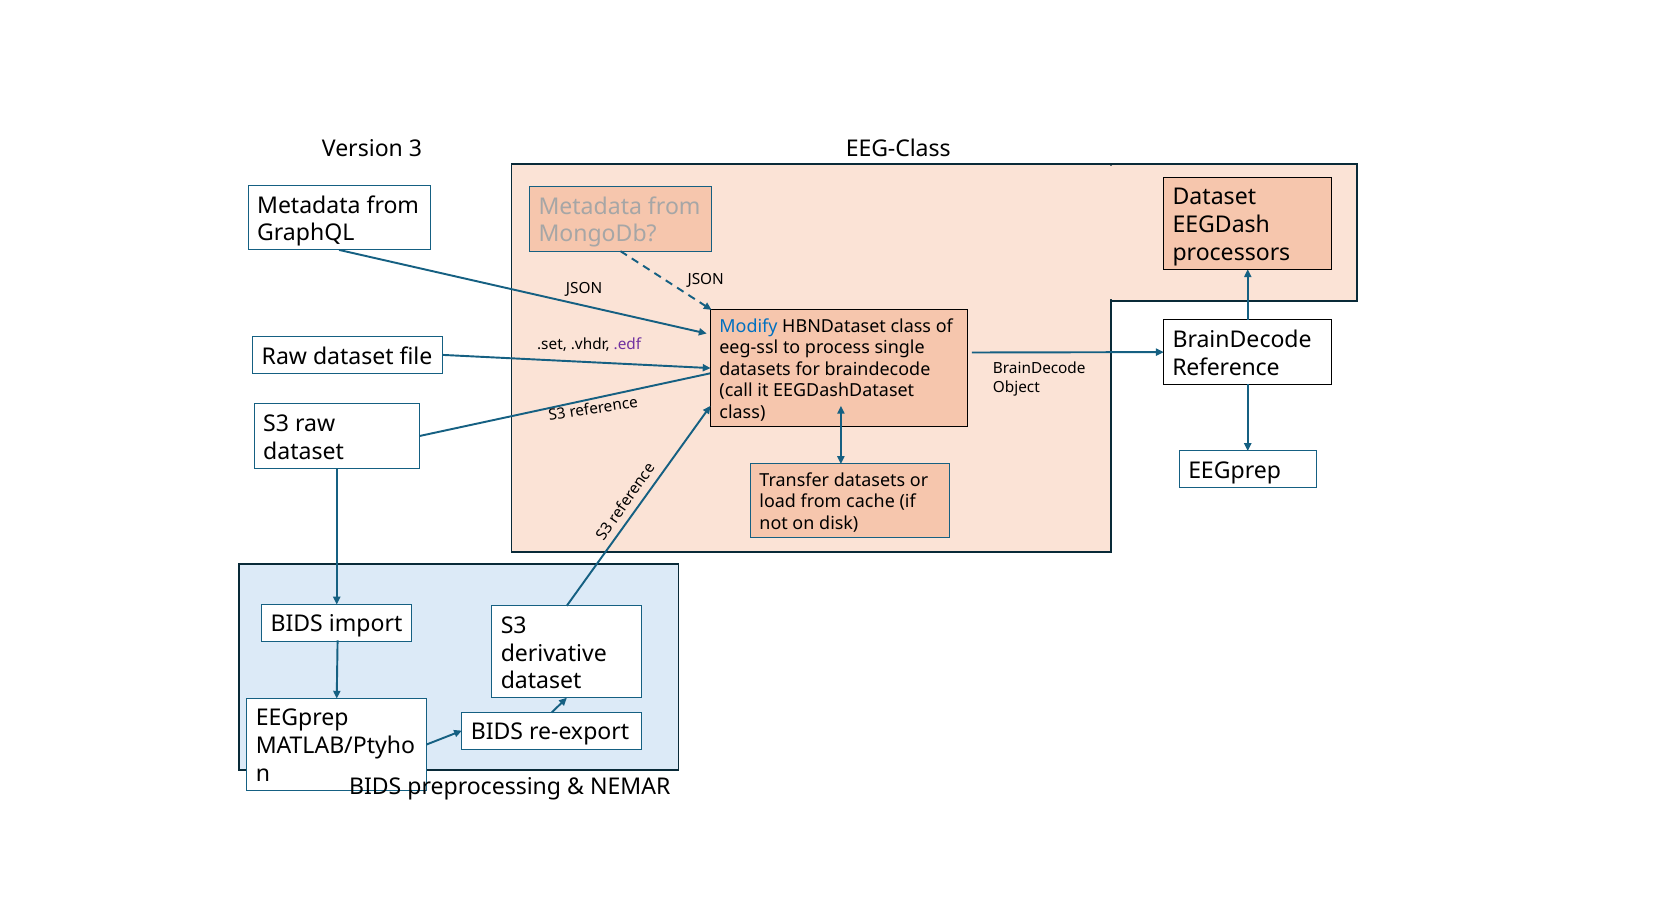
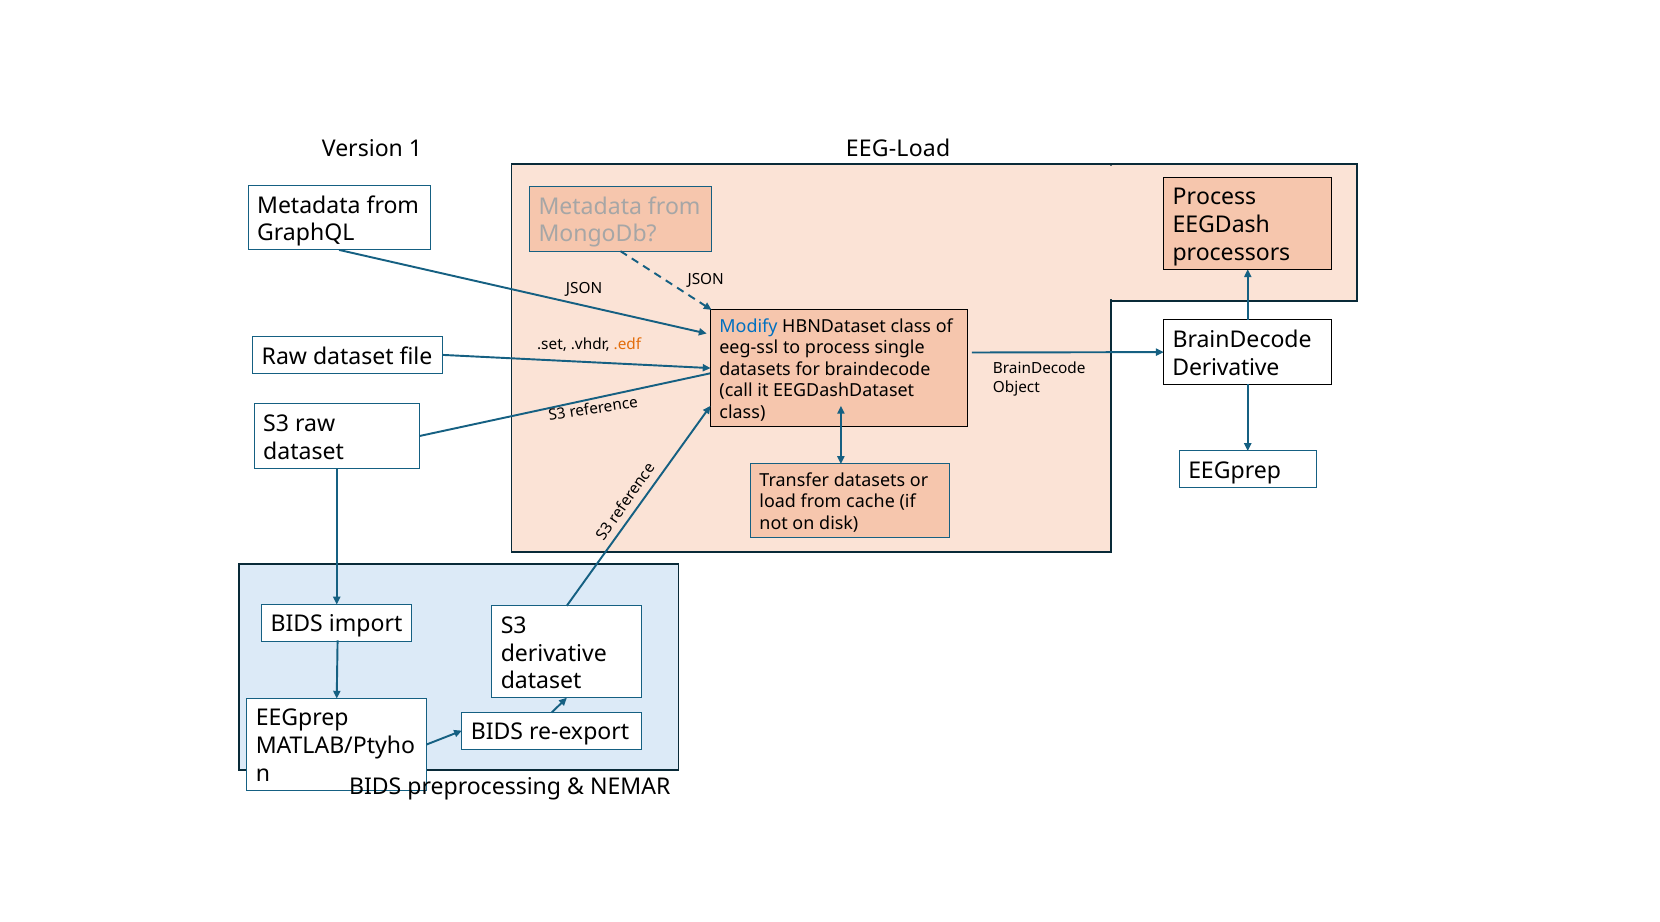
Version 3: 3 -> 1 (415, 149)
EEG-Class: EEG-Class -> EEG-Load (898, 149)
Dataset: Dataset -> Process (1214, 197)
.edf colour: purple -> orange (627, 345)
Reference: Reference -> Derivative (1226, 368)
